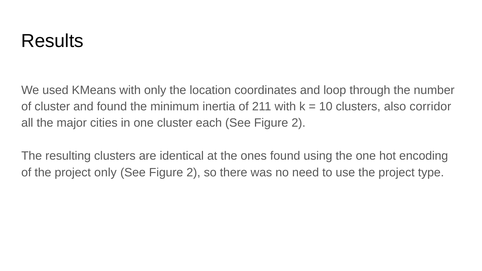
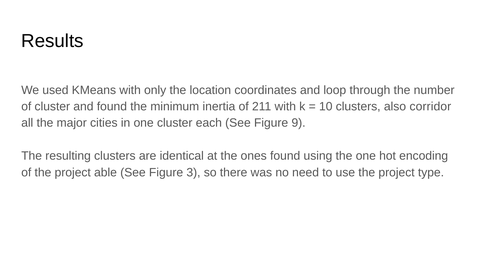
each See Figure 2: 2 -> 9 (299, 123)
project only: only -> able (105, 172)
2: 2 -> 3 (193, 172)
